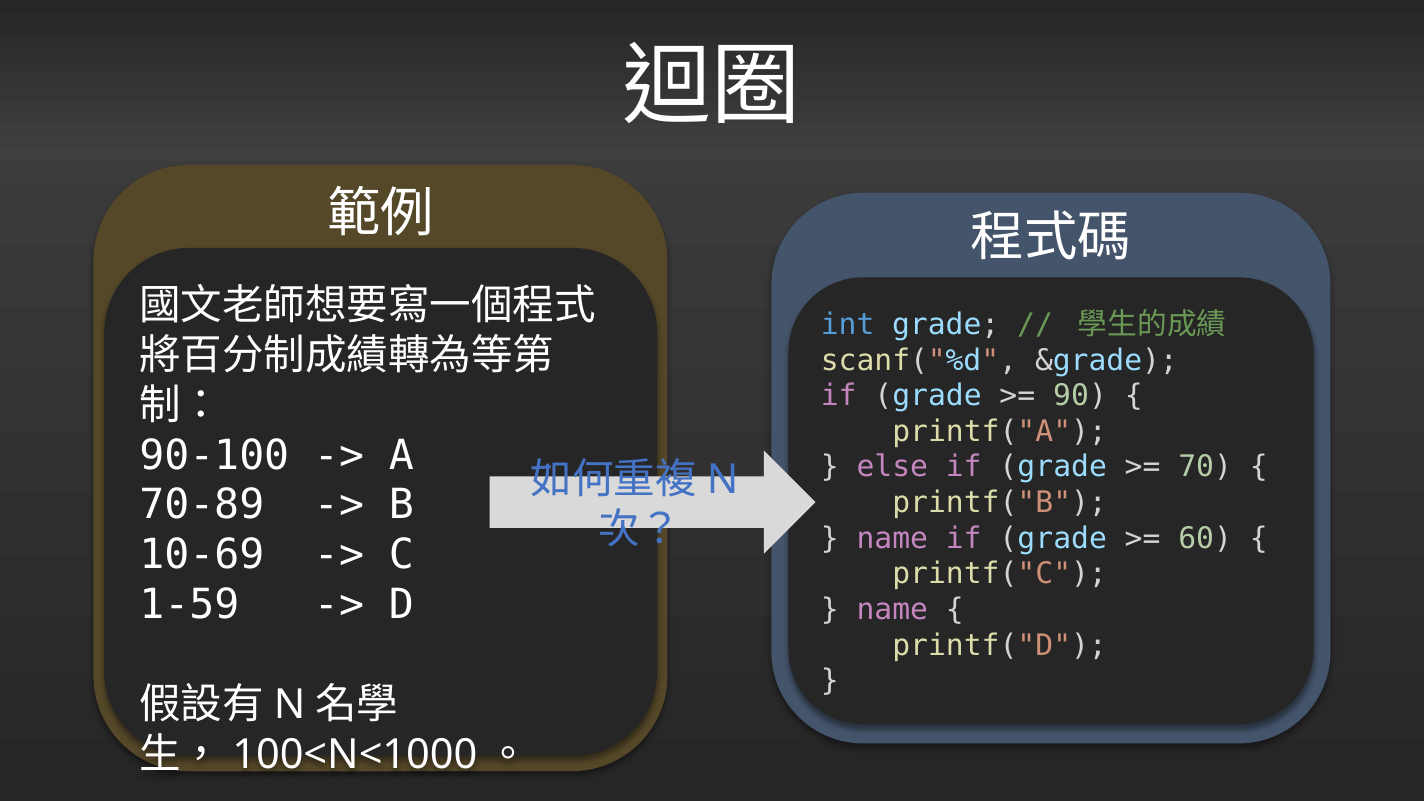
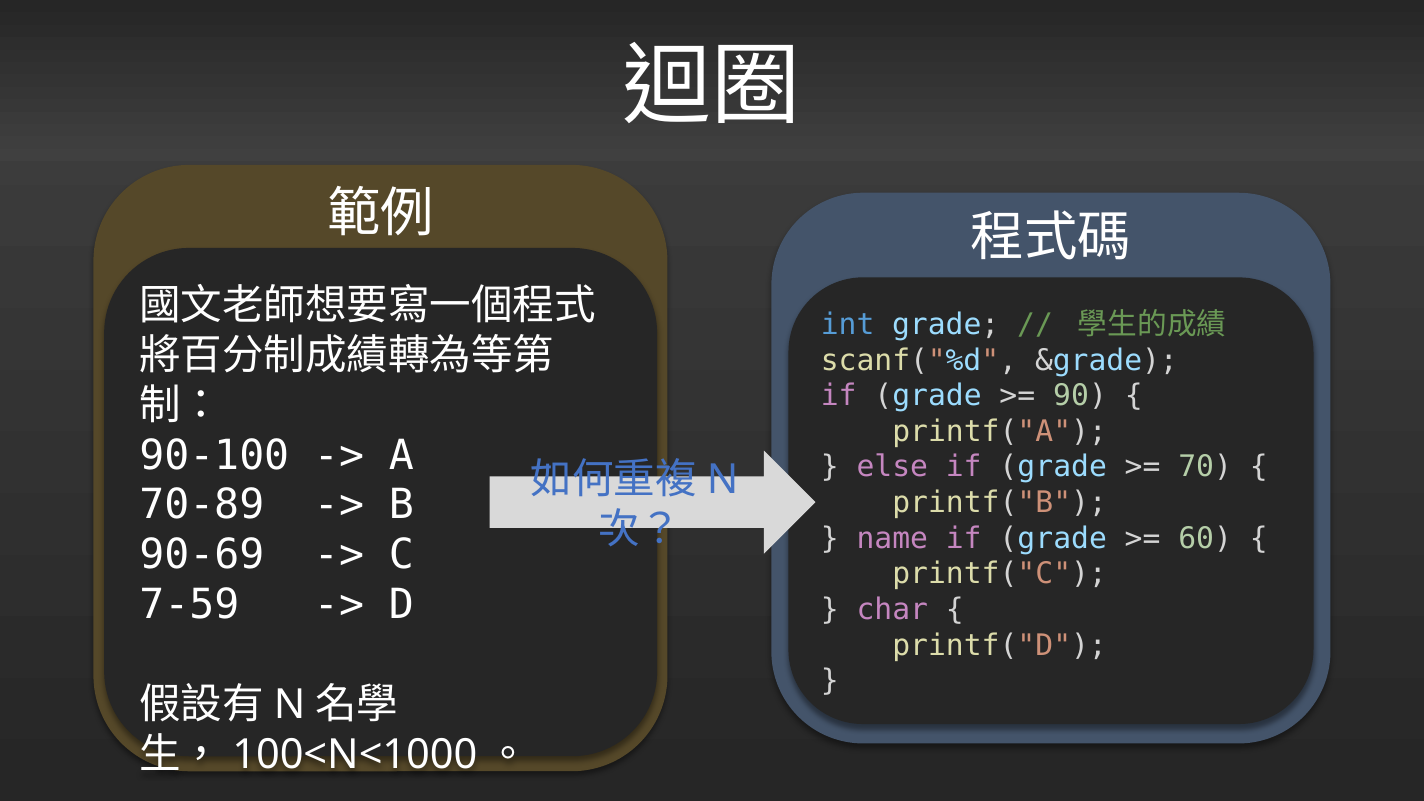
10-69: 10-69 -> 90-69 (202, 555)
1-59: 1-59 -> 7-59 (189, 605)
name: name -> char (892, 610)
